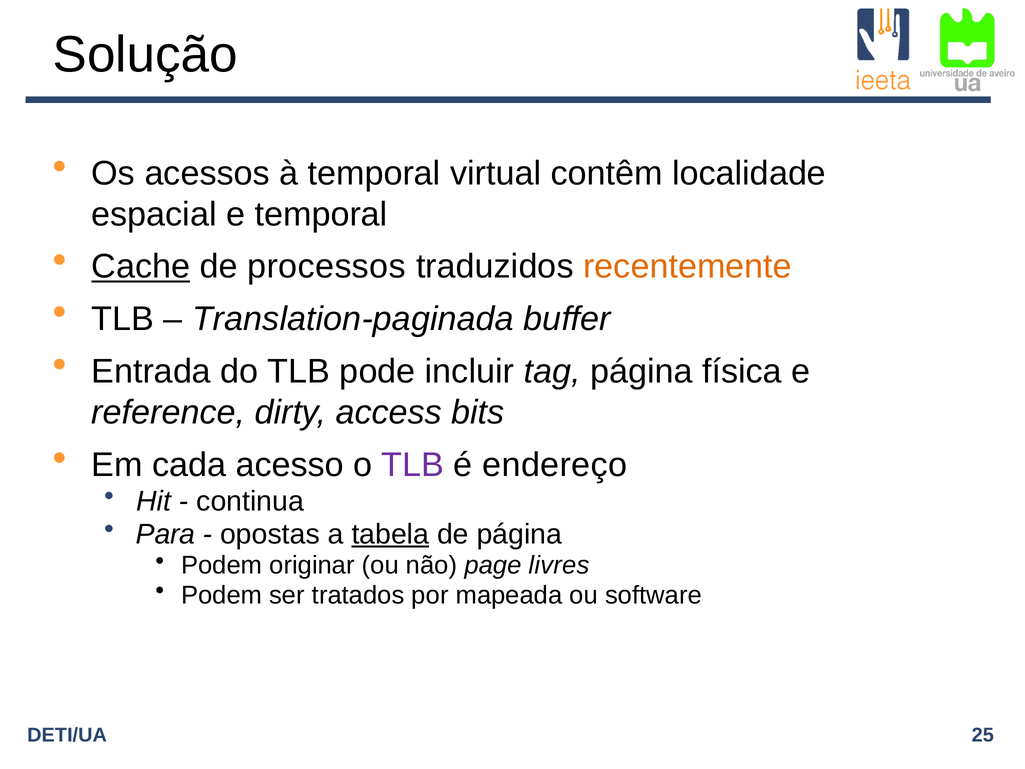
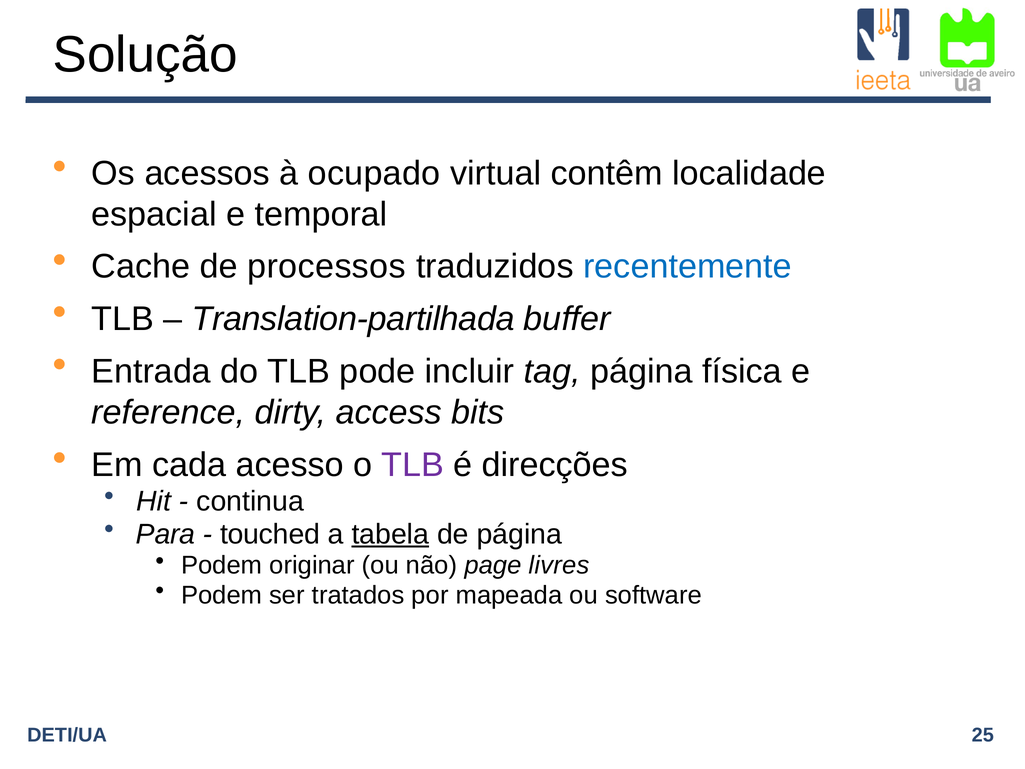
à temporal: temporal -> ocupado (374, 173)
Cache underline: present -> none (141, 267)
recentemente colour: orange -> blue (688, 267)
Translation-paginada: Translation-paginada -> Translation-partilhada (353, 319)
endereço: endereço -> direcções (555, 465)
opostas: opostas -> touched (270, 534)
